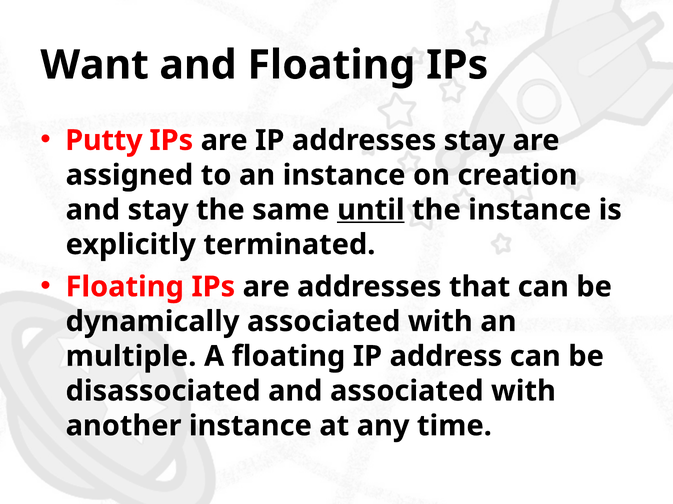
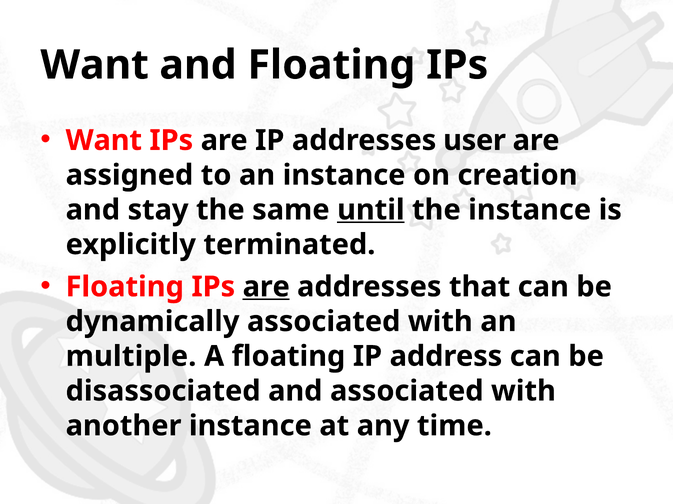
Putty: Putty -> Want (104, 141)
addresses stay: stay -> user (475, 141)
are underline: none -> present (266, 287)
